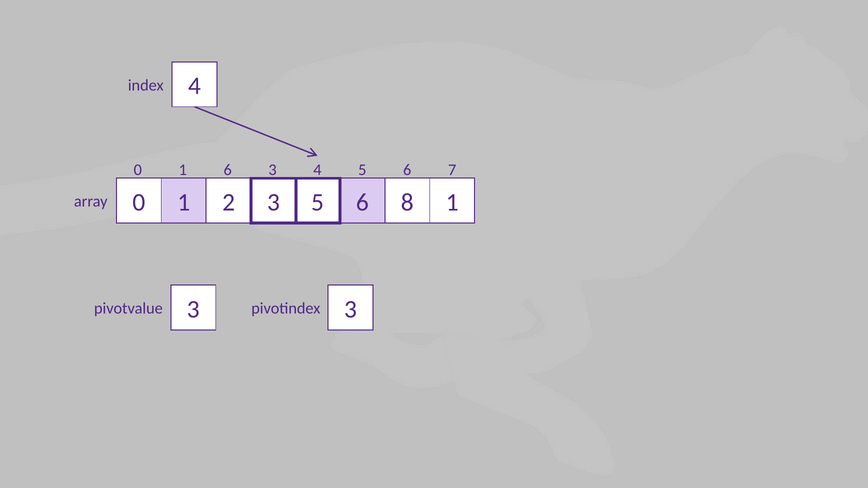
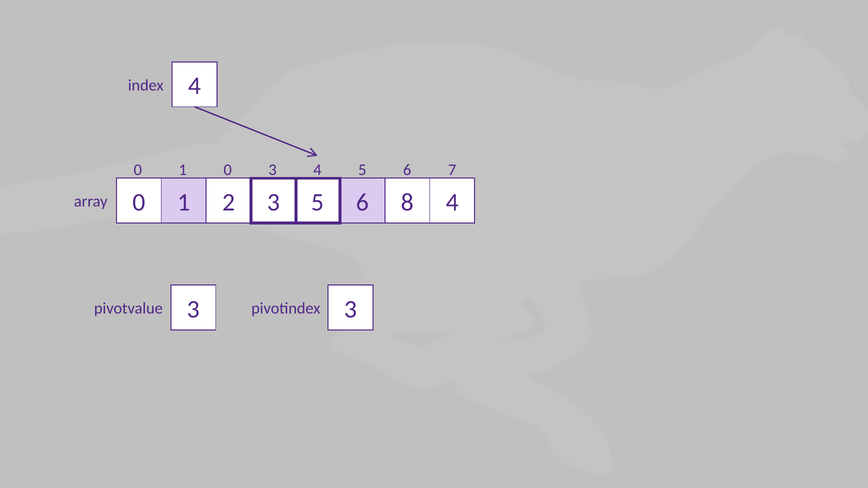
1 6: 6 -> 0 (228, 170)
6 1: 1 -> 4 (452, 202)
